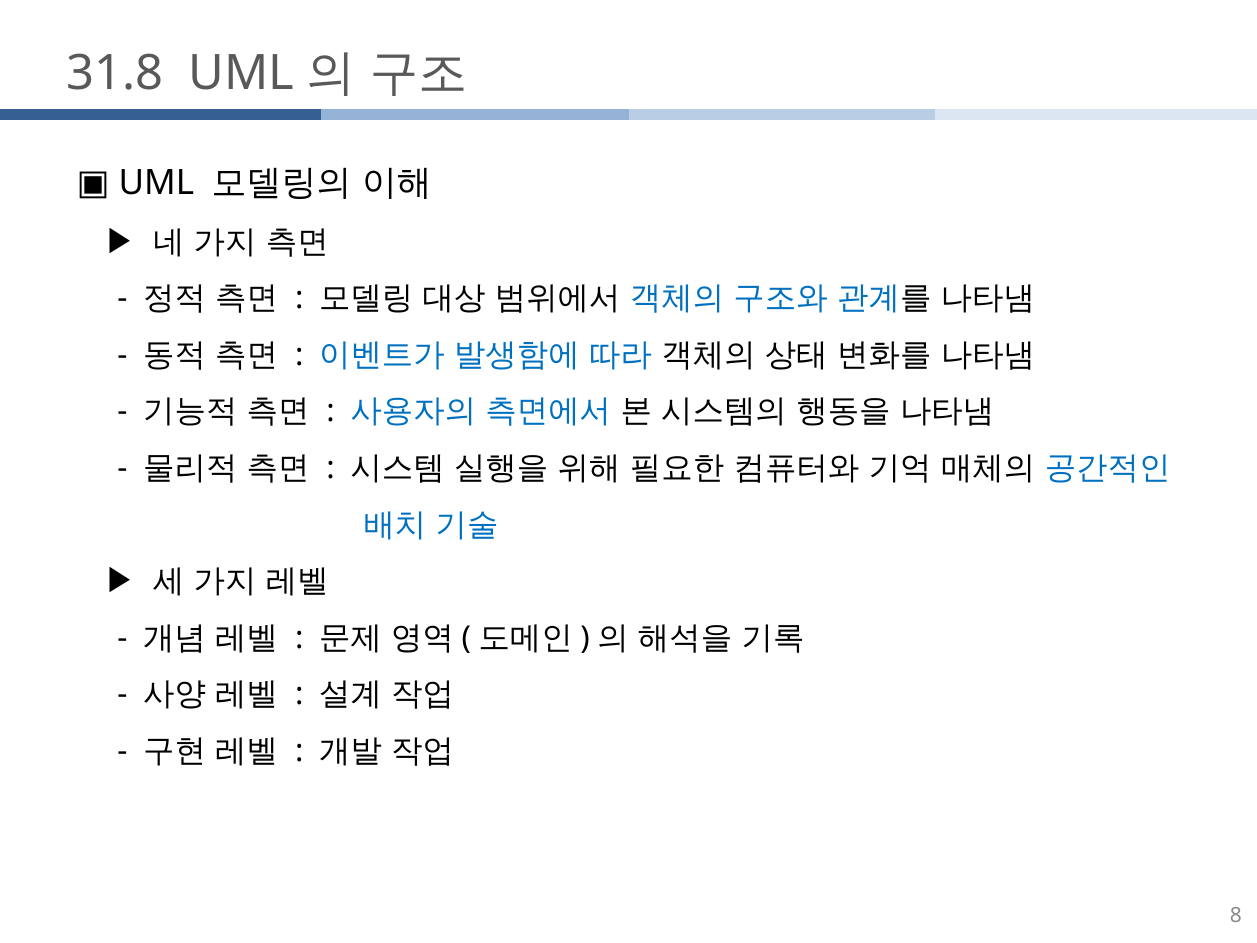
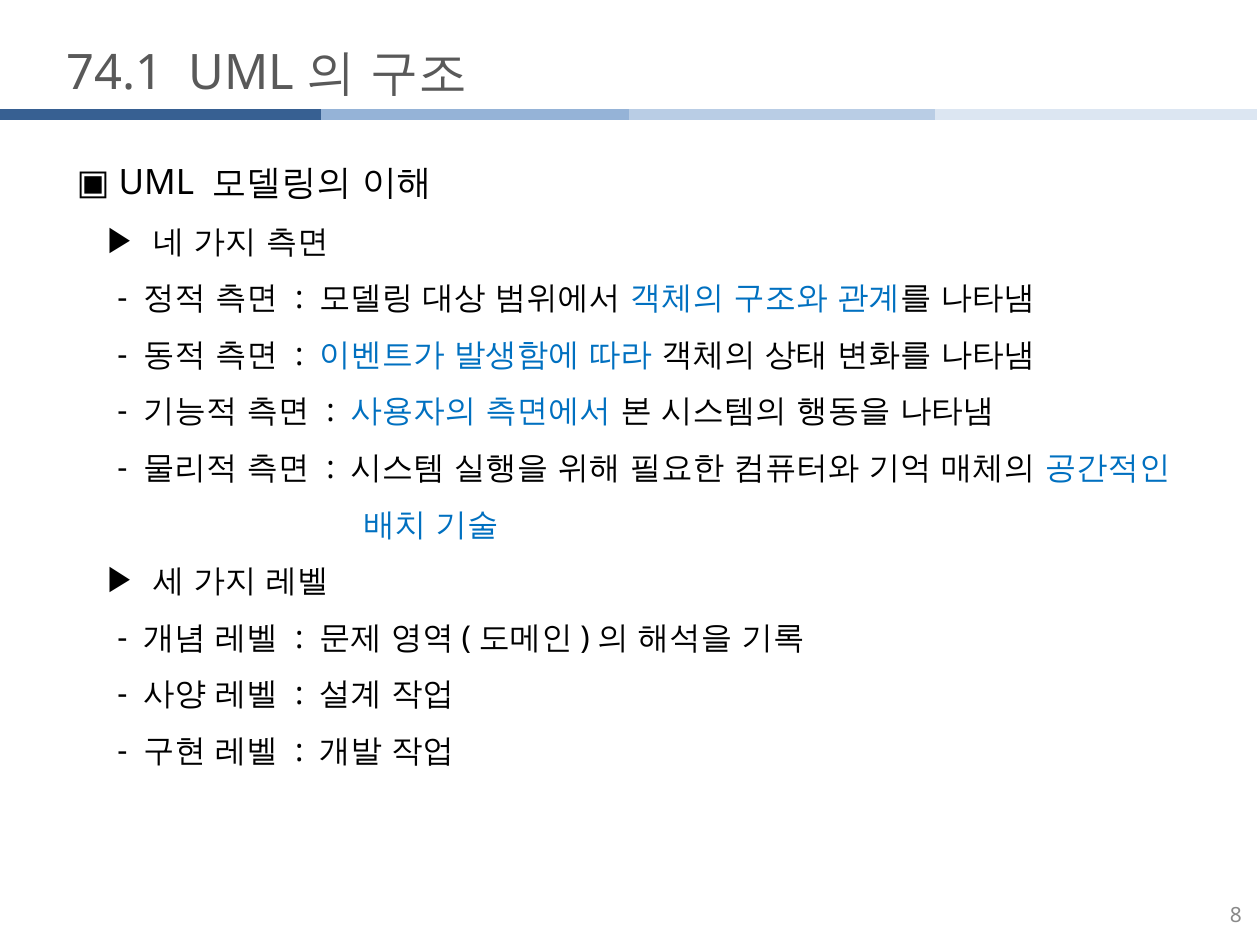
31.8: 31.8 -> 74.1 (115, 73)
